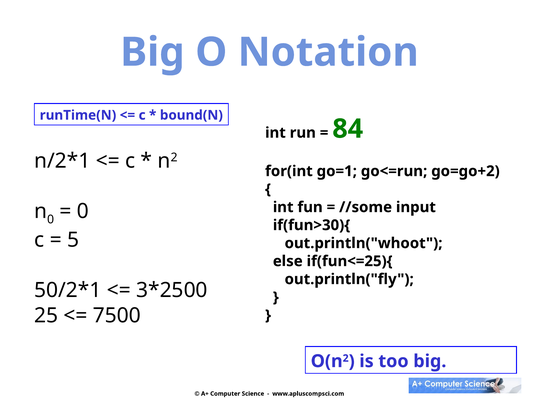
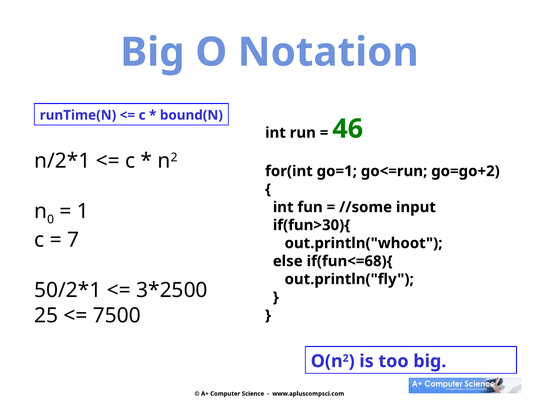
84: 84 -> 46 (348, 129)
0: 0 -> 1 (83, 211)
5: 5 -> 7 (73, 239)
if(fun<=25){: if(fun<=25){ -> if(fun<=68){ (350, 261)
